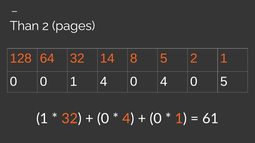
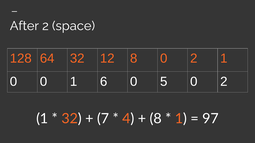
Than: Than -> After (24, 26)
pages: pages -> space (73, 26)
14: 14 -> 12 (107, 59)
8 5: 5 -> 0 (164, 59)
1 4: 4 -> 6 (104, 82)
0 4: 4 -> 5 (164, 82)
5: 5 -> 2 (224, 82)
0: 0 -> 7 (103, 119)
0: 0 -> 8 (156, 119)
61: 61 -> 97 (211, 119)
